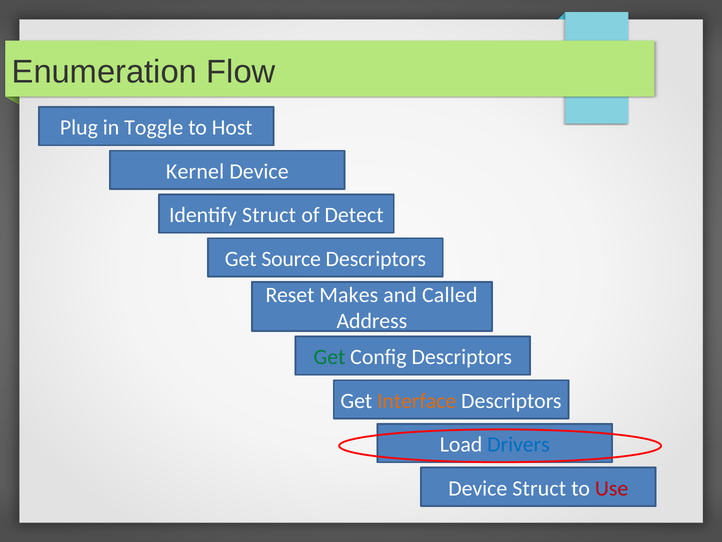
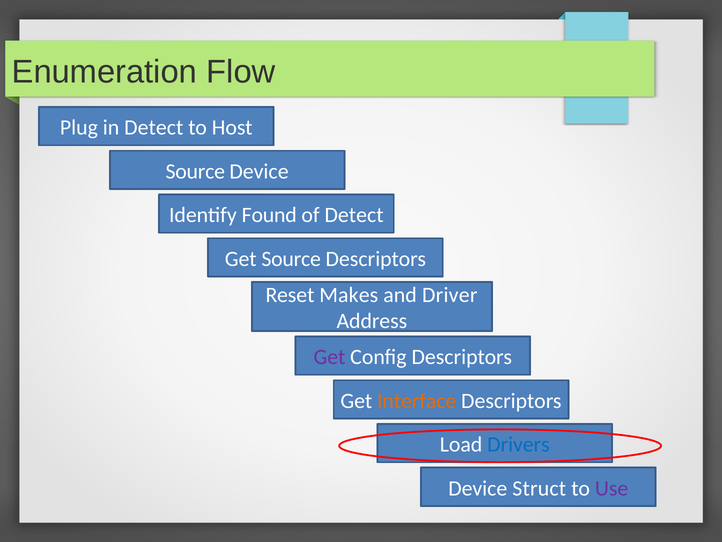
in Toggle: Toggle -> Detect (154, 128)
Kernel: Kernel -> Source (195, 171)
Identify Struct: Struct -> Found (269, 215)
Called: Called -> Driver (450, 295)
Get colour: green -> purple (329, 357)
Use colour: red -> purple (612, 488)
